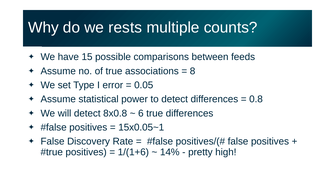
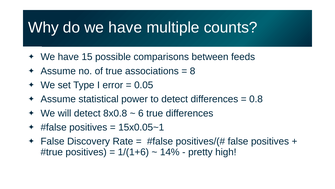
do we rests: rests -> have (125, 28)
